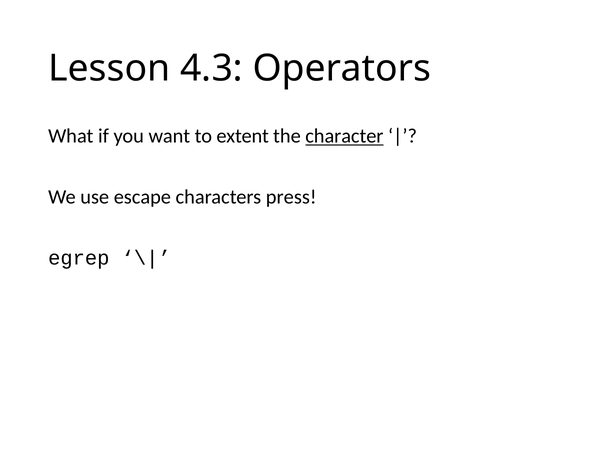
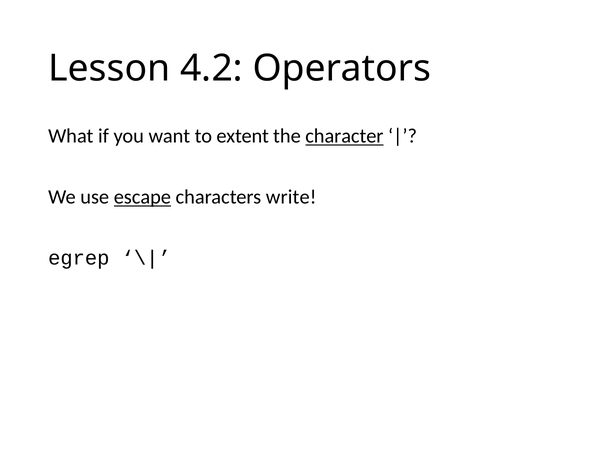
4.3: 4.3 -> 4.2 (212, 69)
escape underline: none -> present (142, 197)
press: press -> write (291, 197)
